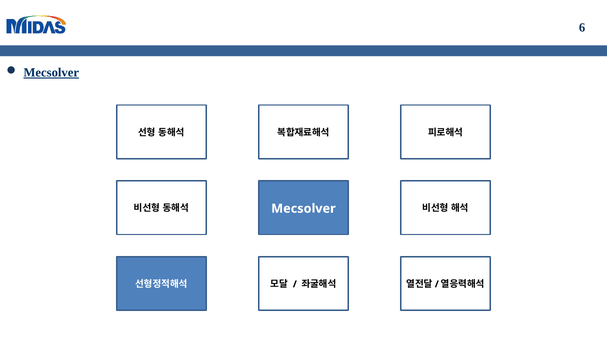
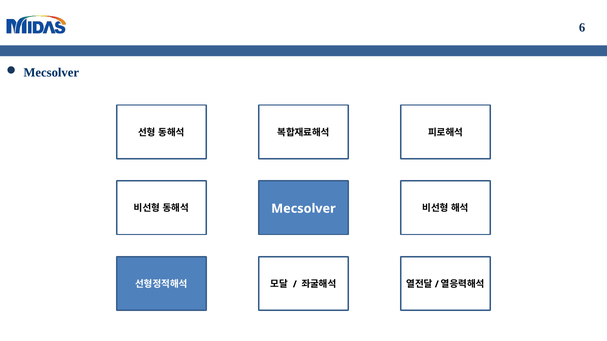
Mecsolver underline: present -> none (51, 73)
